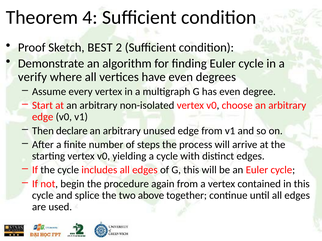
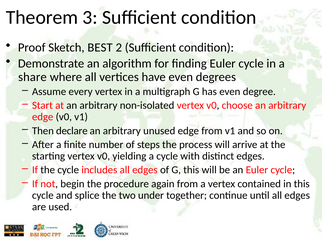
4: 4 -> 3 (90, 17)
verify: verify -> share (32, 77)
above: above -> under (151, 196)
